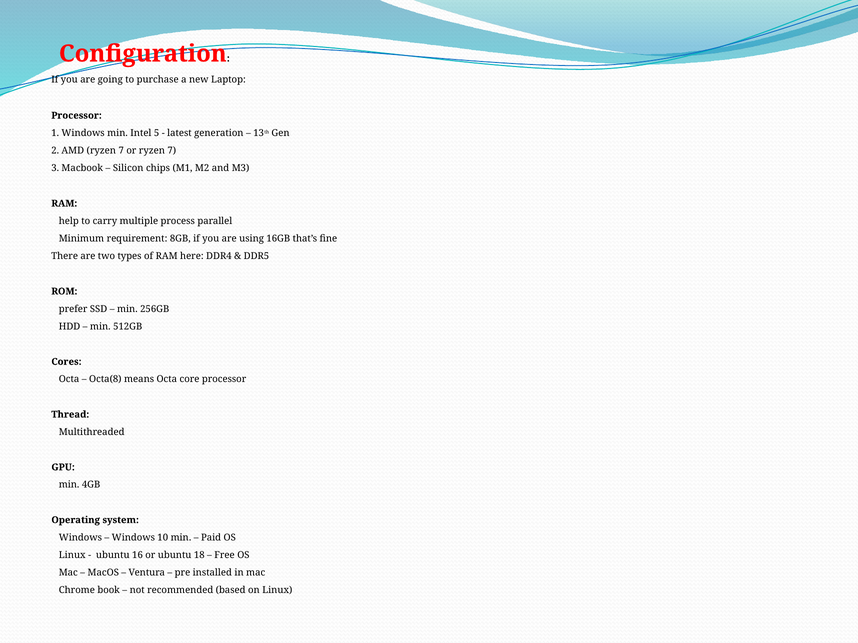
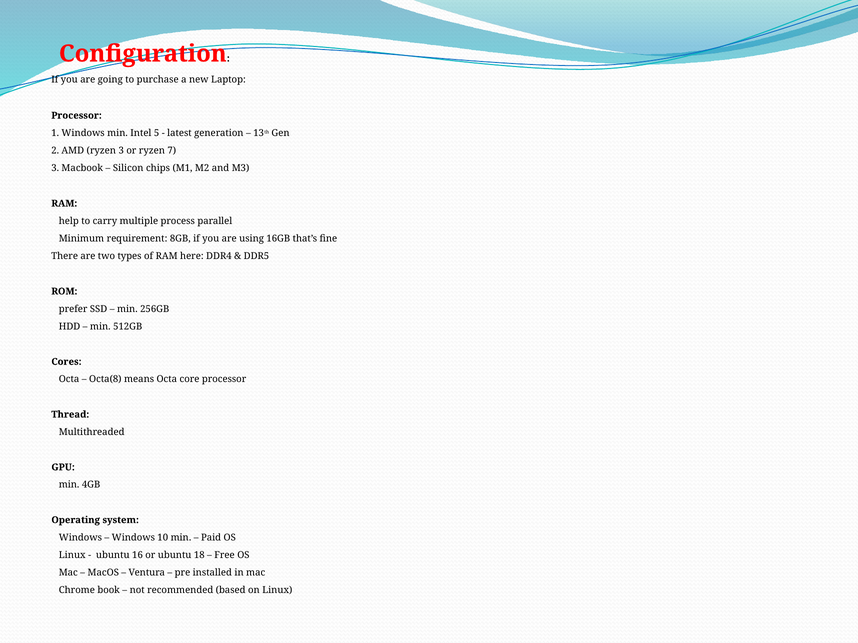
AMD ryzen 7: 7 -> 3 (121, 151)
